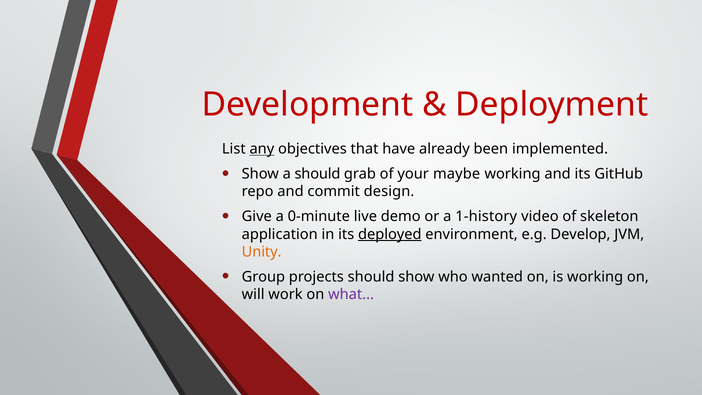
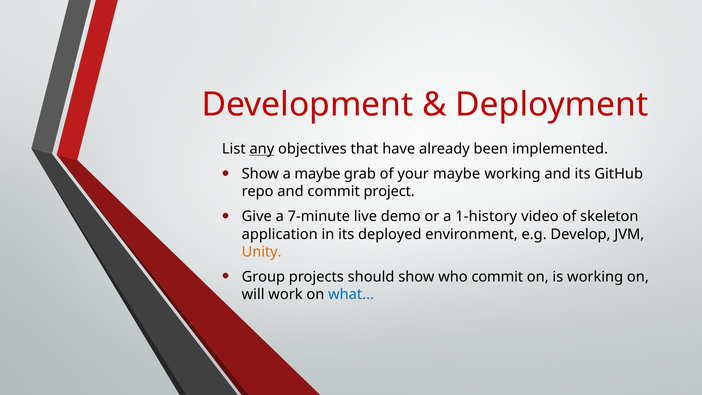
a should: should -> maybe (318, 174)
design: design -> project (389, 192)
0-minute: 0-minute -> 7-minute (319, 217)
deployed underline: present -> none (390, 234)
who wanted: wanted -> commit (497, 277)
what colour: purple -> blue (351, 294)
